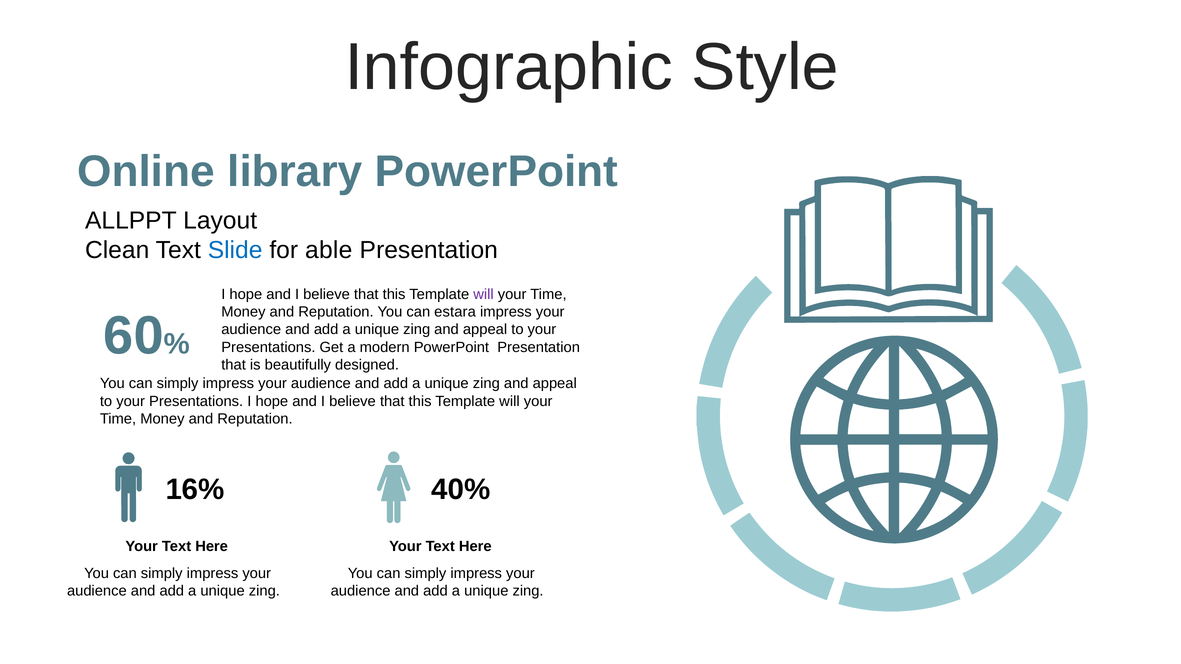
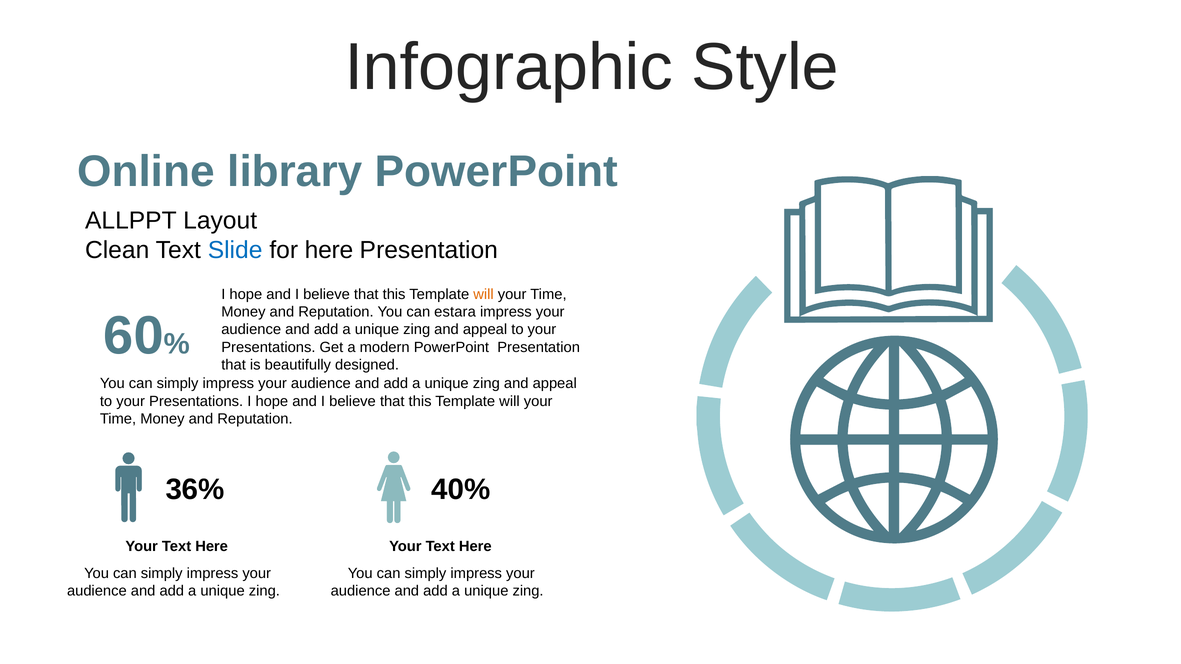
for able: able -> here (329, 250)
will colour: purple -> orange (484, 294)
16%: 16% -> 36% (195, 490)
